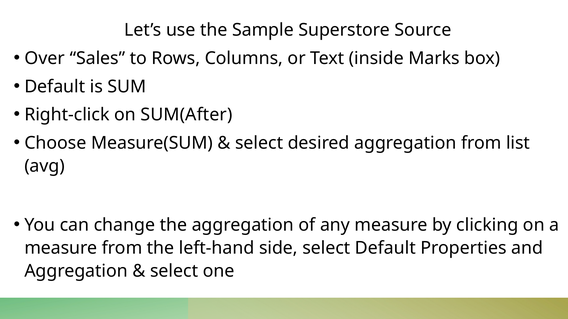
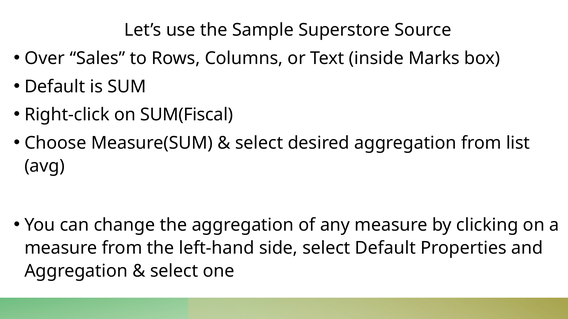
SUM(After: SUM(After -> SUM(Fiscal (187, 115)
